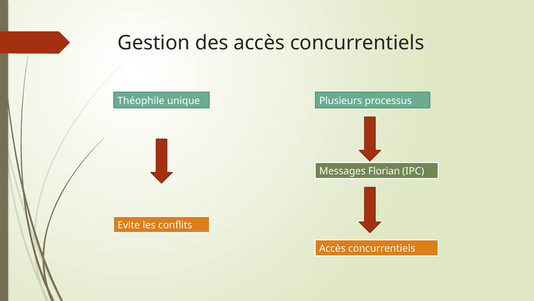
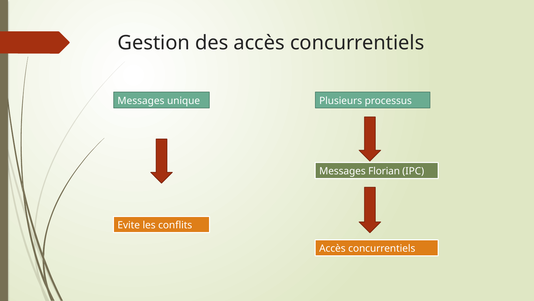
Théophile: Théophile -> Messages (141, 101)
